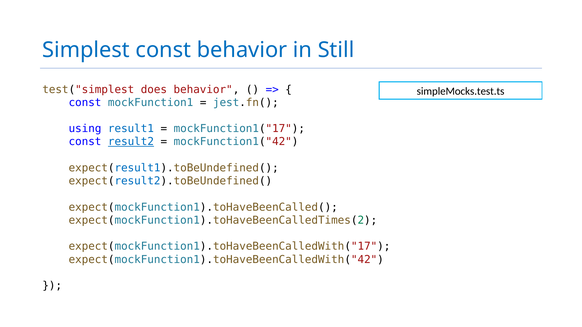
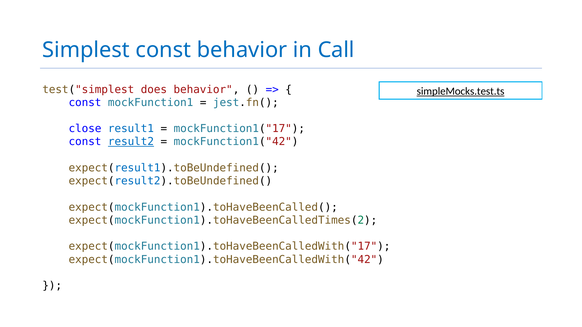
Still: Still -> Call (336, 50)
simpleMocks.test.ts underline: none -> present (461, 91)
using: using -> close (85, 129)
